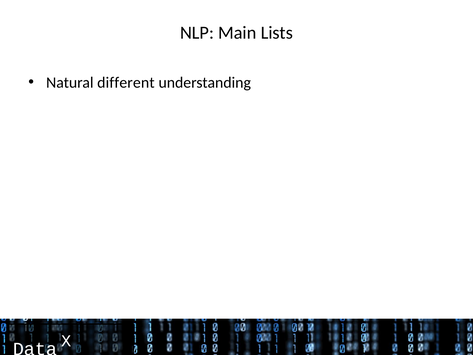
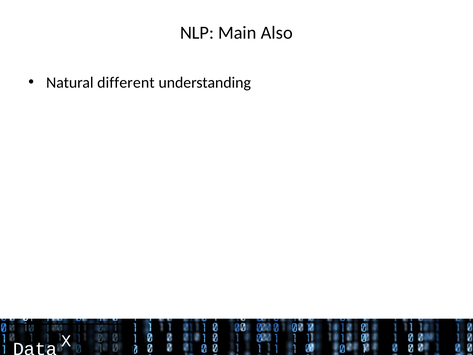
Lists: Lists -> Also (277, 33)
